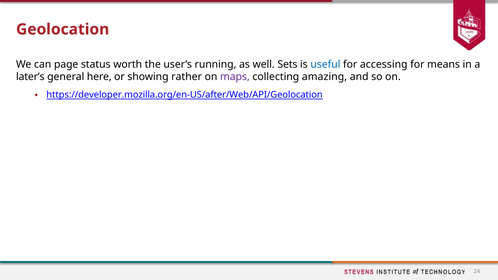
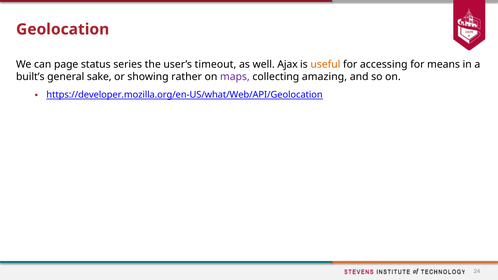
worth: worth -> series (128, 64)
running: running -> timeout (215, 64)
Sets: Sets -> Ajax (288, 64)
useful colour: blue -> orange (325, 64)
later’s: later’s -> built’s (30, 77)
here: here -> sake (99, 77)
https://developer.mozilla.org/en-US/after/Web/API/Geolocation: https://developer.mozilla.org/en-US/after/Web/API/Geolocation -> https://developer.mozilla.org/en-US/what/Web/API/Geolocation (185, 95)
